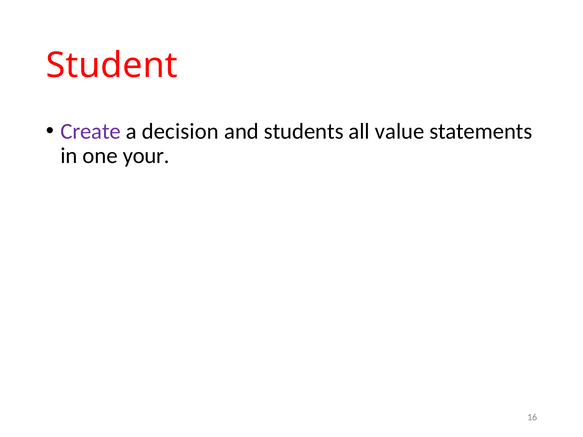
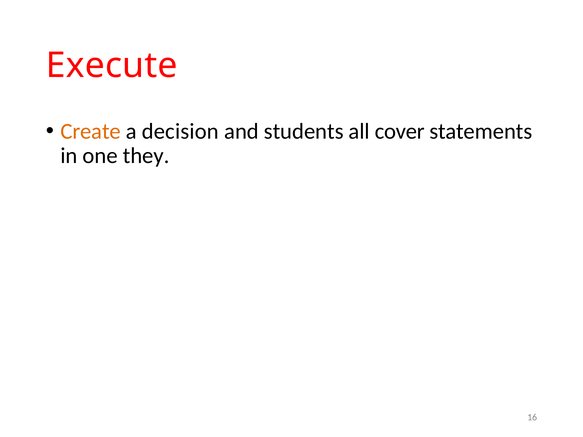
Student: Student -> Execute (112, 65)
Create colour: purple -> orange (91, 131)
value: value -> cover (400, 131)
your: your -> they (146, 156)
